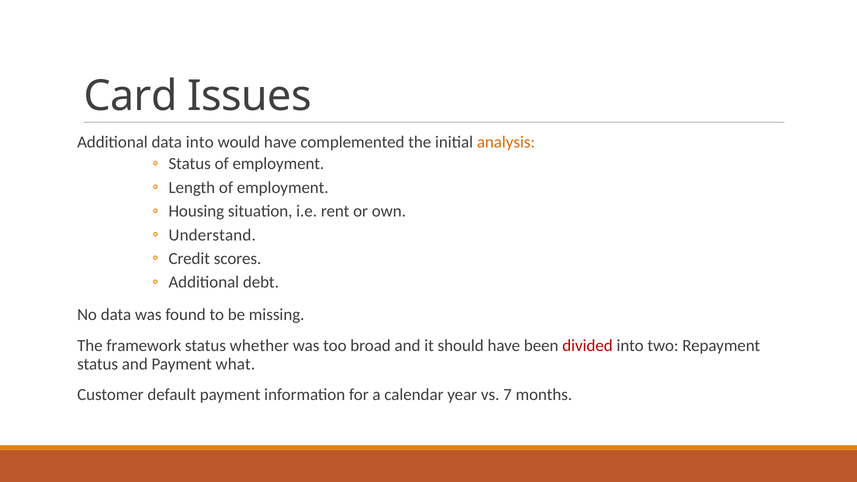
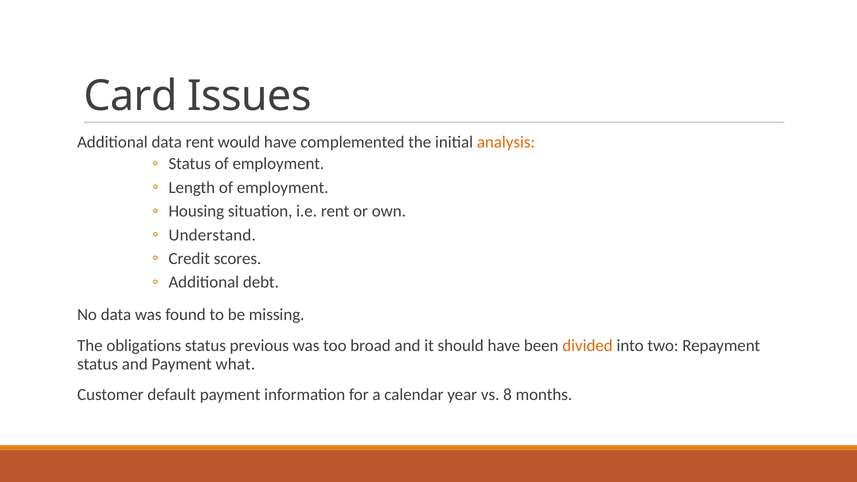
data into: into -> rent (200, 142)
framework: framework -> obligations (144, 346)
whether: whether -> previous (259, 346)
divided colour: red -> orange (588, 346)
7: 7 -> 8 (508, 395)
